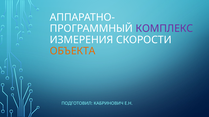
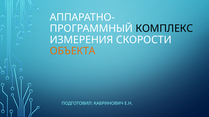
КОМПЛЕКС colour: purple -> black (164, 29)
